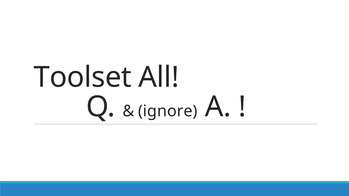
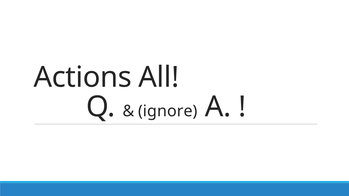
Toolset: Toolset -> Actions (83, 77)
